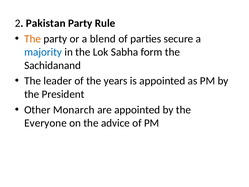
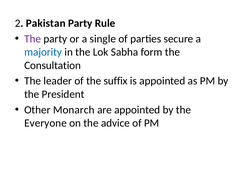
The colour: orange -> purple (33, 39)
blend: blend -> single (103, 39)
Sachidanand: Sachidanand -> Consultation (53, 65)
years: years -> suffix (116, 81)
